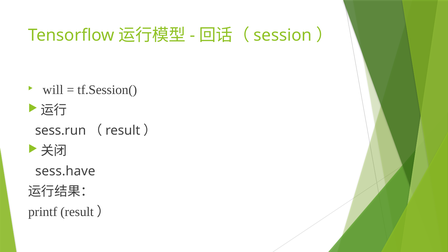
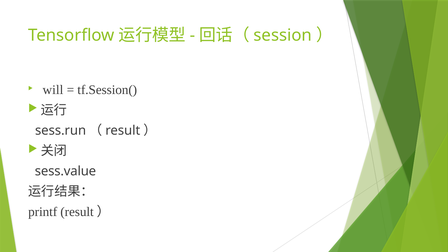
sess.have: sess.have -> sess.value (65, 171)
